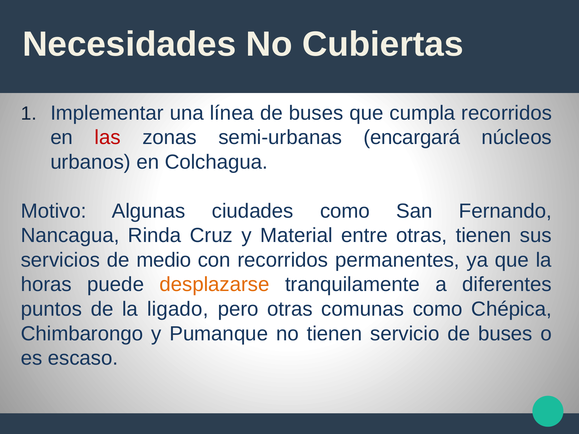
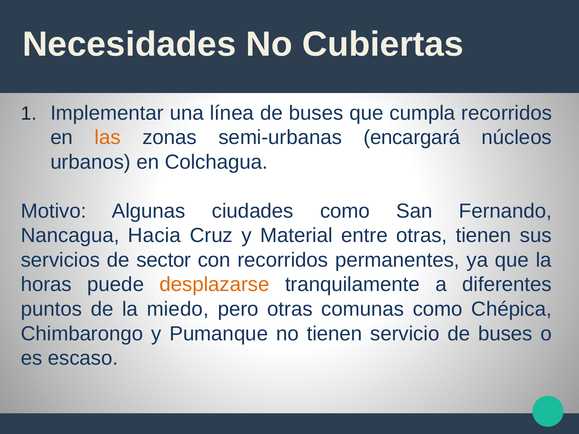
las colour: red -> orange (108, 138)
Rinda: Rinda -> Hacia (154, 236)
medio: medio -> sector (164, 260)
ligado: ligado -> miedo (178, 309)
